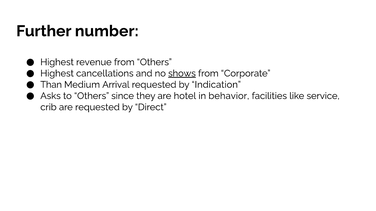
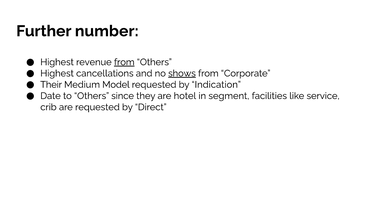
from underline: none -> present (124, 62)
Than: Than -> Their (51, 85)
Arrival: Arrival -> Model (116, 85)
Asks: Asks -> Date (51, 96)
behavior: behavior -> segment (229, 96)
